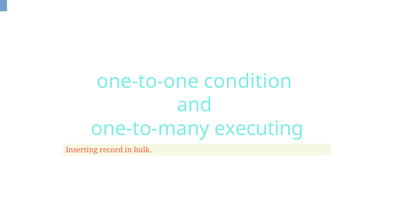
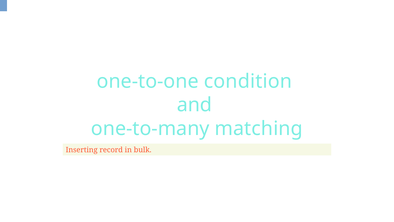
executing: executing -> matching (259, 128)
